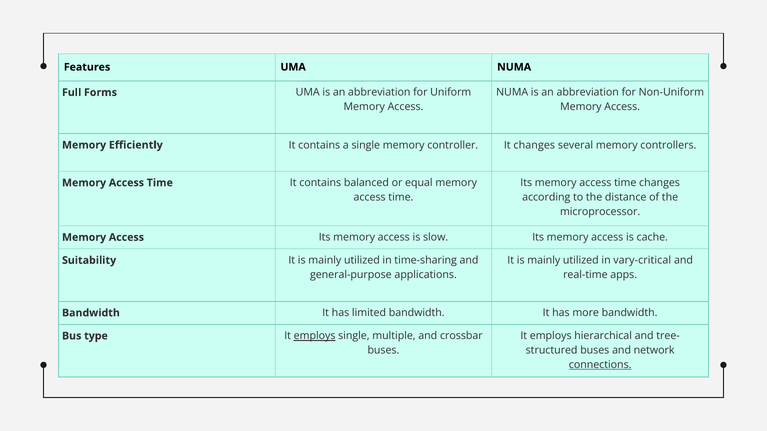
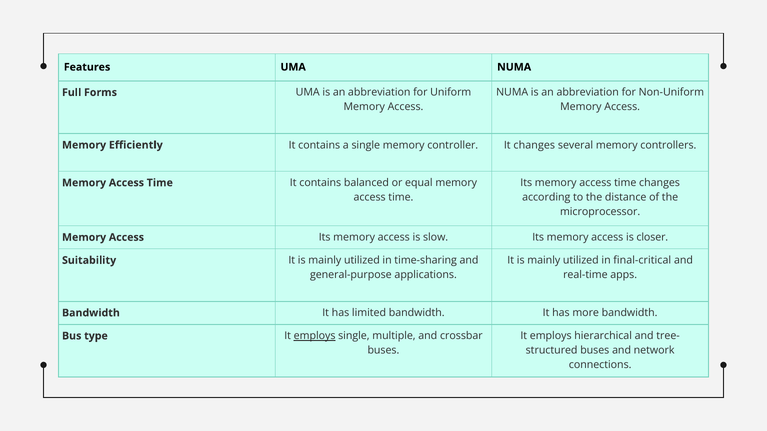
cache: cache -> closer (652, 238)
vary-critical: vary-critical -> final-critical (642, 261)
connections underline: present -> none (600, 365)
